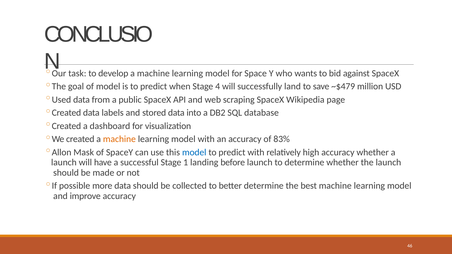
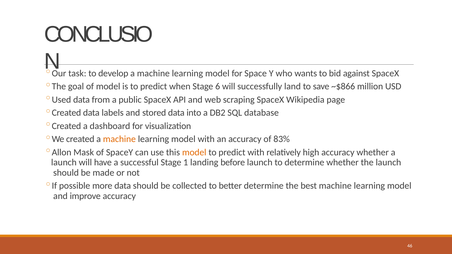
4: 4 -> 6 (218, 87)
~$479: ~$479 -> ~$866 (343, 87)
model colour: blue -> orange (194, 152)
